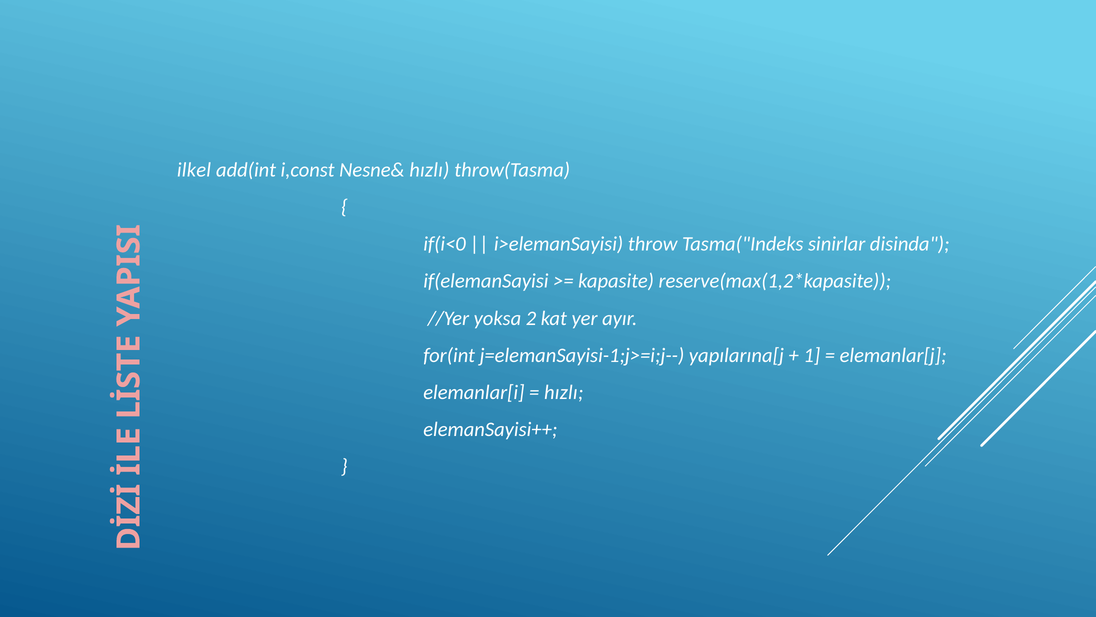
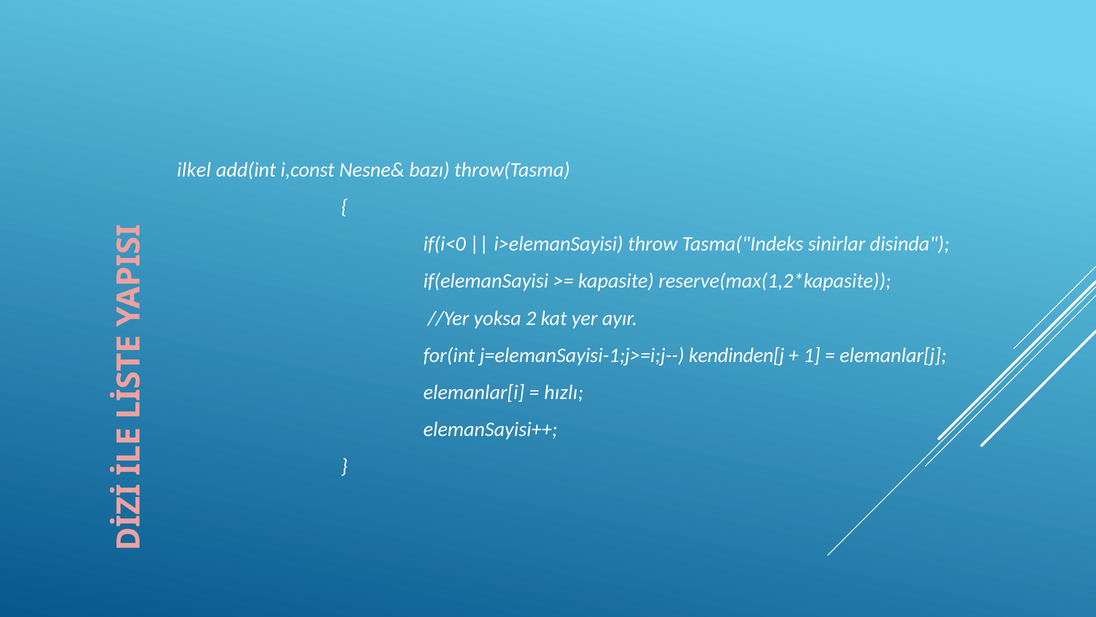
Nesne& hızlı: hızlı -> bazı (429, 170)
yapılarına[j: yapılarına[j -> kendinden[j (737, 355)
